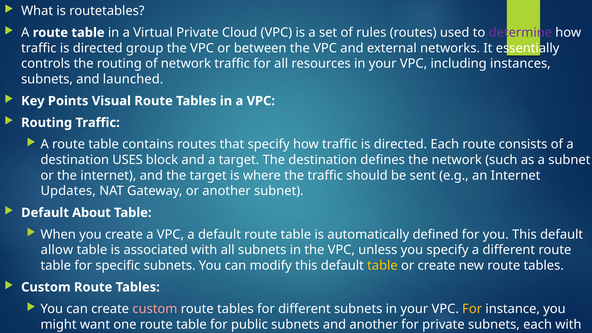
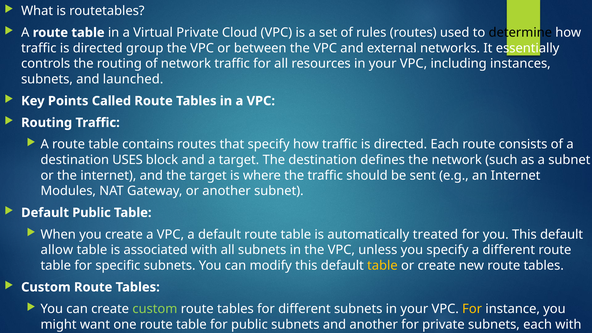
determine colour: purple -> black (520, 33)
Visual: Visual -> Called (111, 101)
Updates: Updates -> Modules (68, 191)
Default About: About -> Public (91, 213)
defined: defined -> treated (435, 234)
custom colour: pink -> light green (155, 309)
